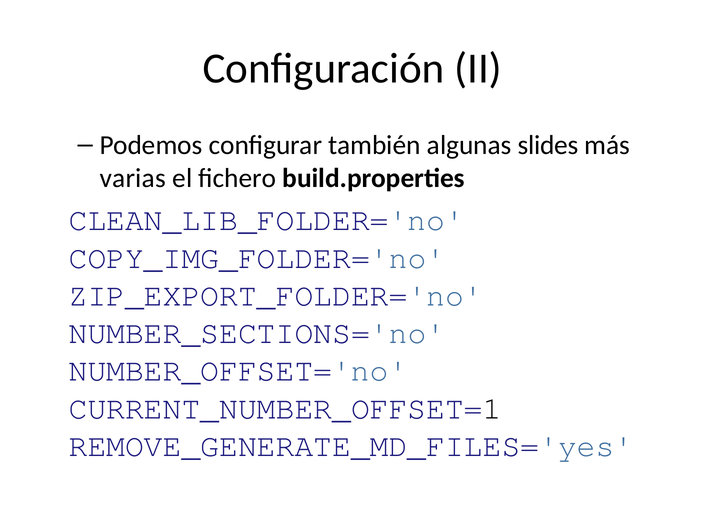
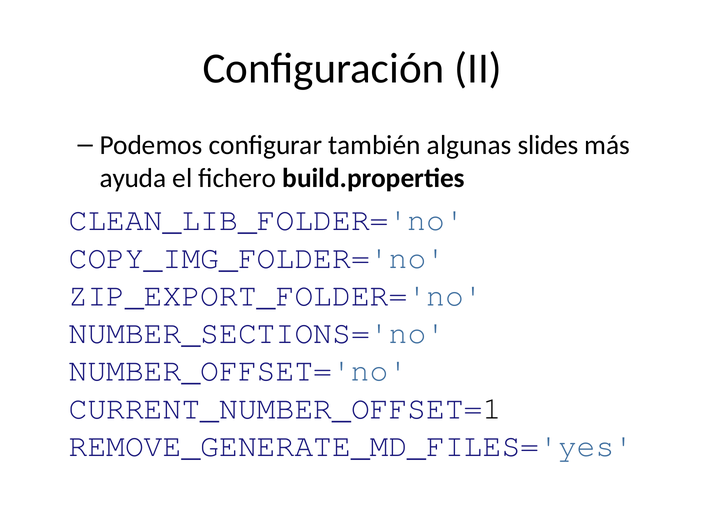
varias: varias -> ayuda (133, 178)
